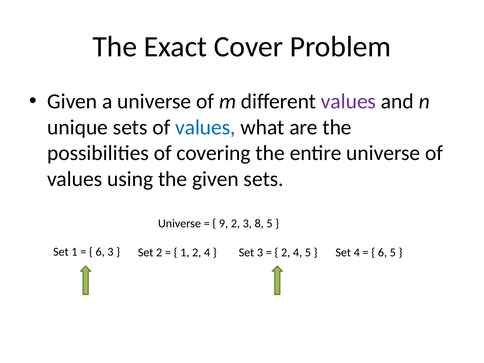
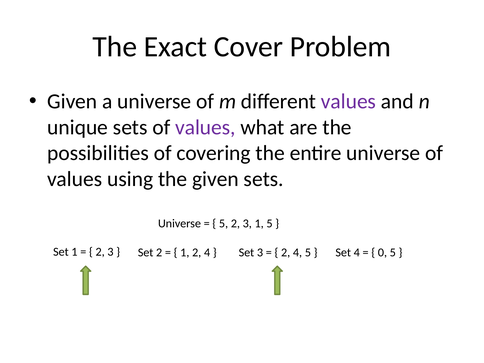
values colour: blue -> purple (205, 127)
9: 9 -> 5 (224, 224)
3 8: 8 -> 1 (259, 224)
6: 6 -> 2 (100, 252)
6: 6 -> 0 (382, 252)
